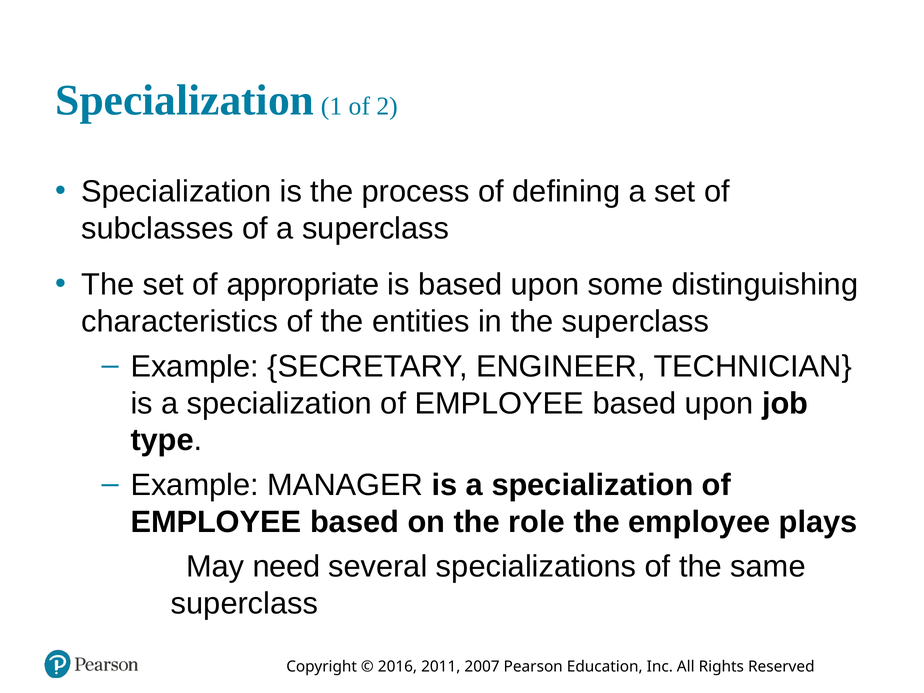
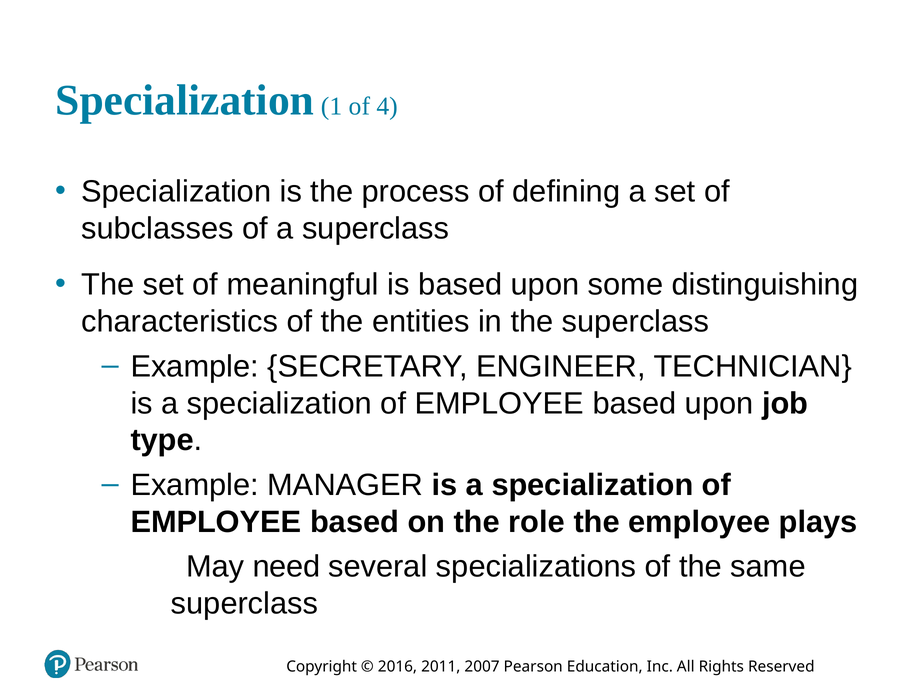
2: 2 -> 4 (387, 106)
appropriate: appropriate -> meaningful (303, 285)
